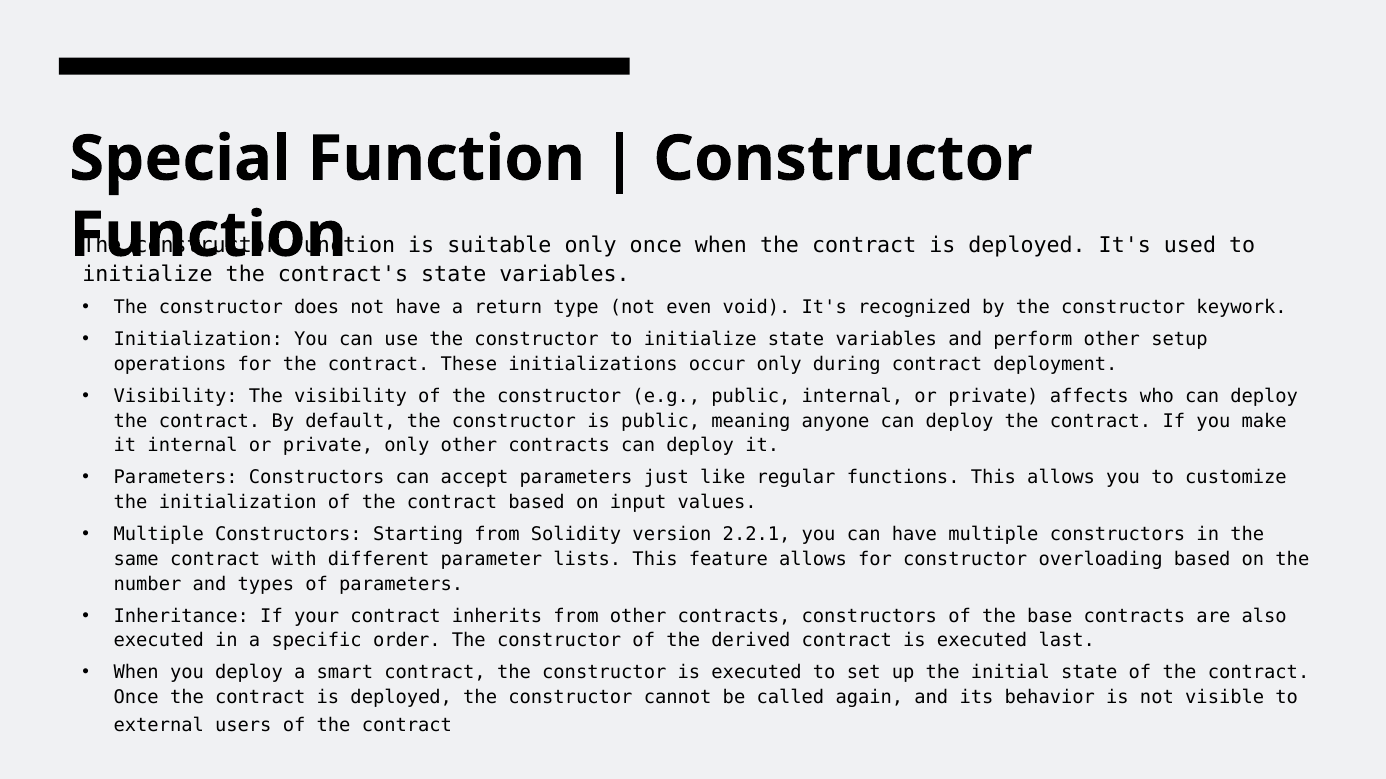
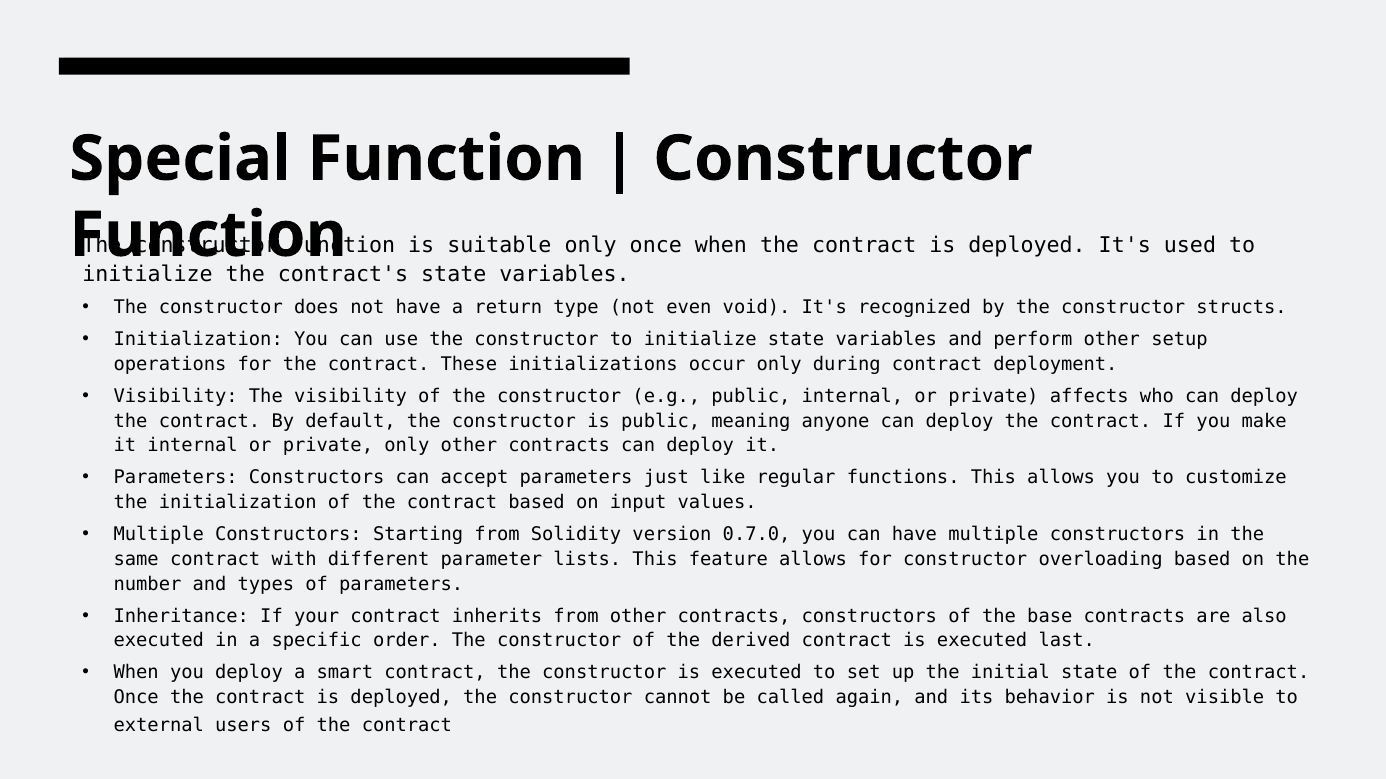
keywork: keywork -> structs (1242, 308)
2.2.1: 2.2.1 -> 0.7.0 (757, 535)
